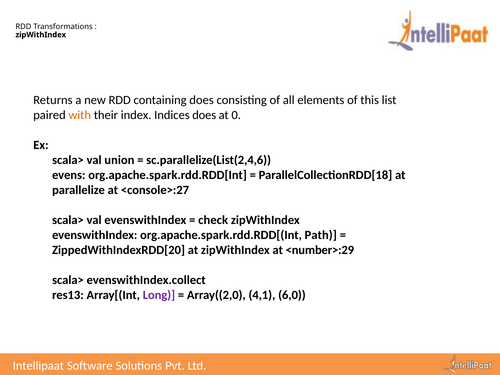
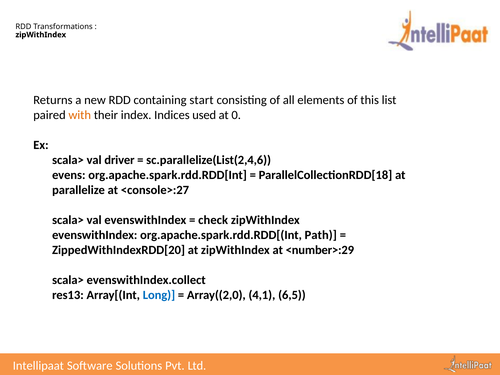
containing does: does -> start (202, 100)
Indices does: does -> used (204, 115)
union: union -> driver (119, 160)
Long colour: purple -> blue (159, 295)
6,0: 6,0 -> 6,5 (292, 295)
